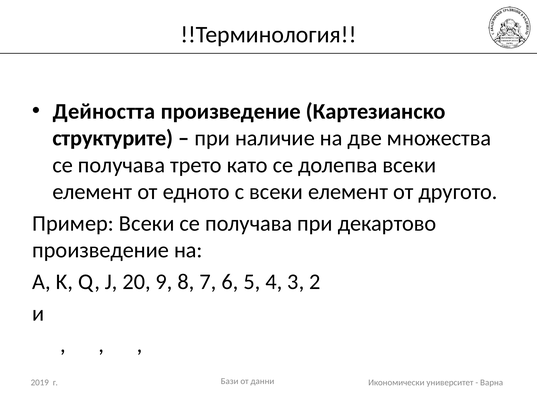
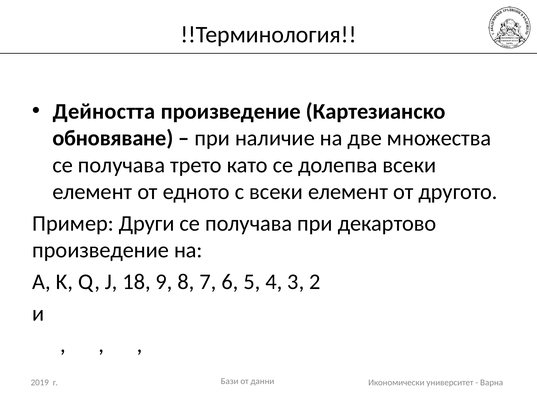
структурите: структурите -> обновяване (113, 138)
Пример Всеки: Всеки -> Други (147, 224)
20: 20 -> 18 (137, 282)
